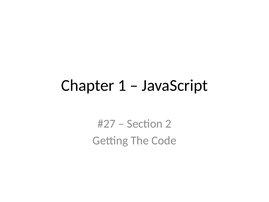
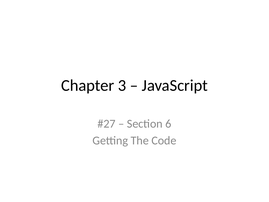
1: 1 -> 3 (122, 85)
2: 2 -> 6 (168, 124)
